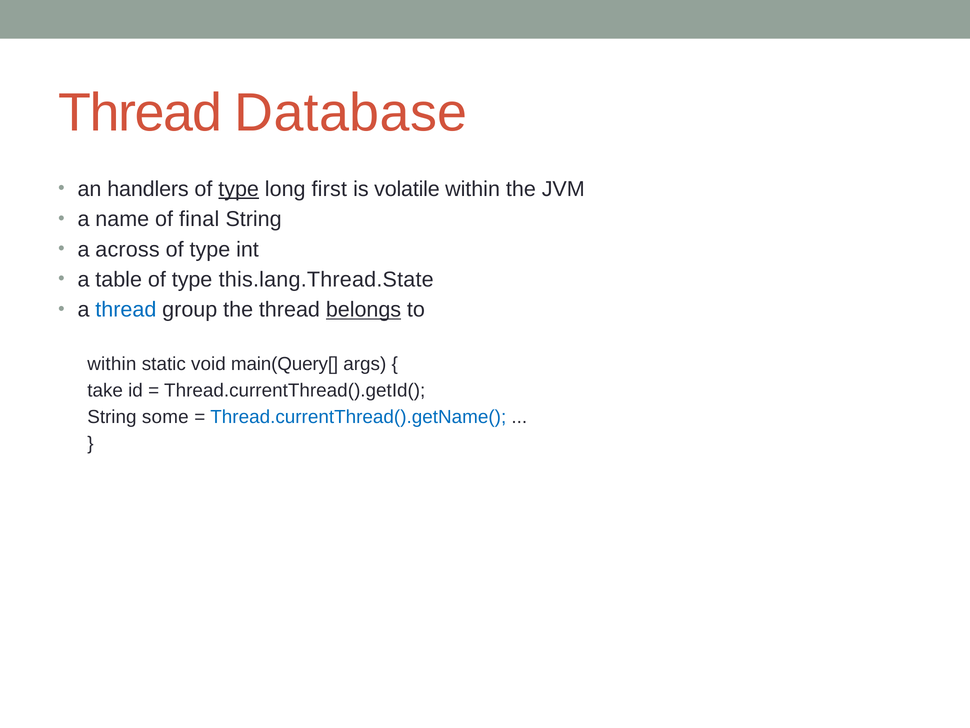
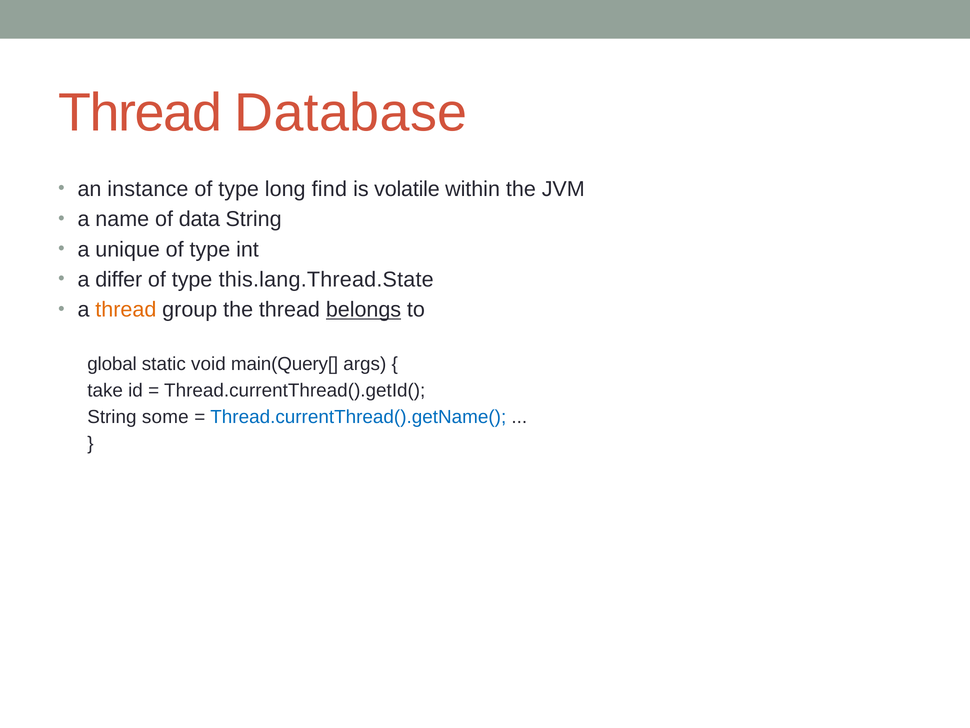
handlers: handlers -> instance (148, 189)
type underline: present -> none (239, 189)
first: first -> find (329, 189)
final: final -> data (199, 219)
across: across -> unique (128, 249)
table: table -> differ (119, 279)
thread colour: blue -> orange (126, 310)
within: within -> global (112, 364)
